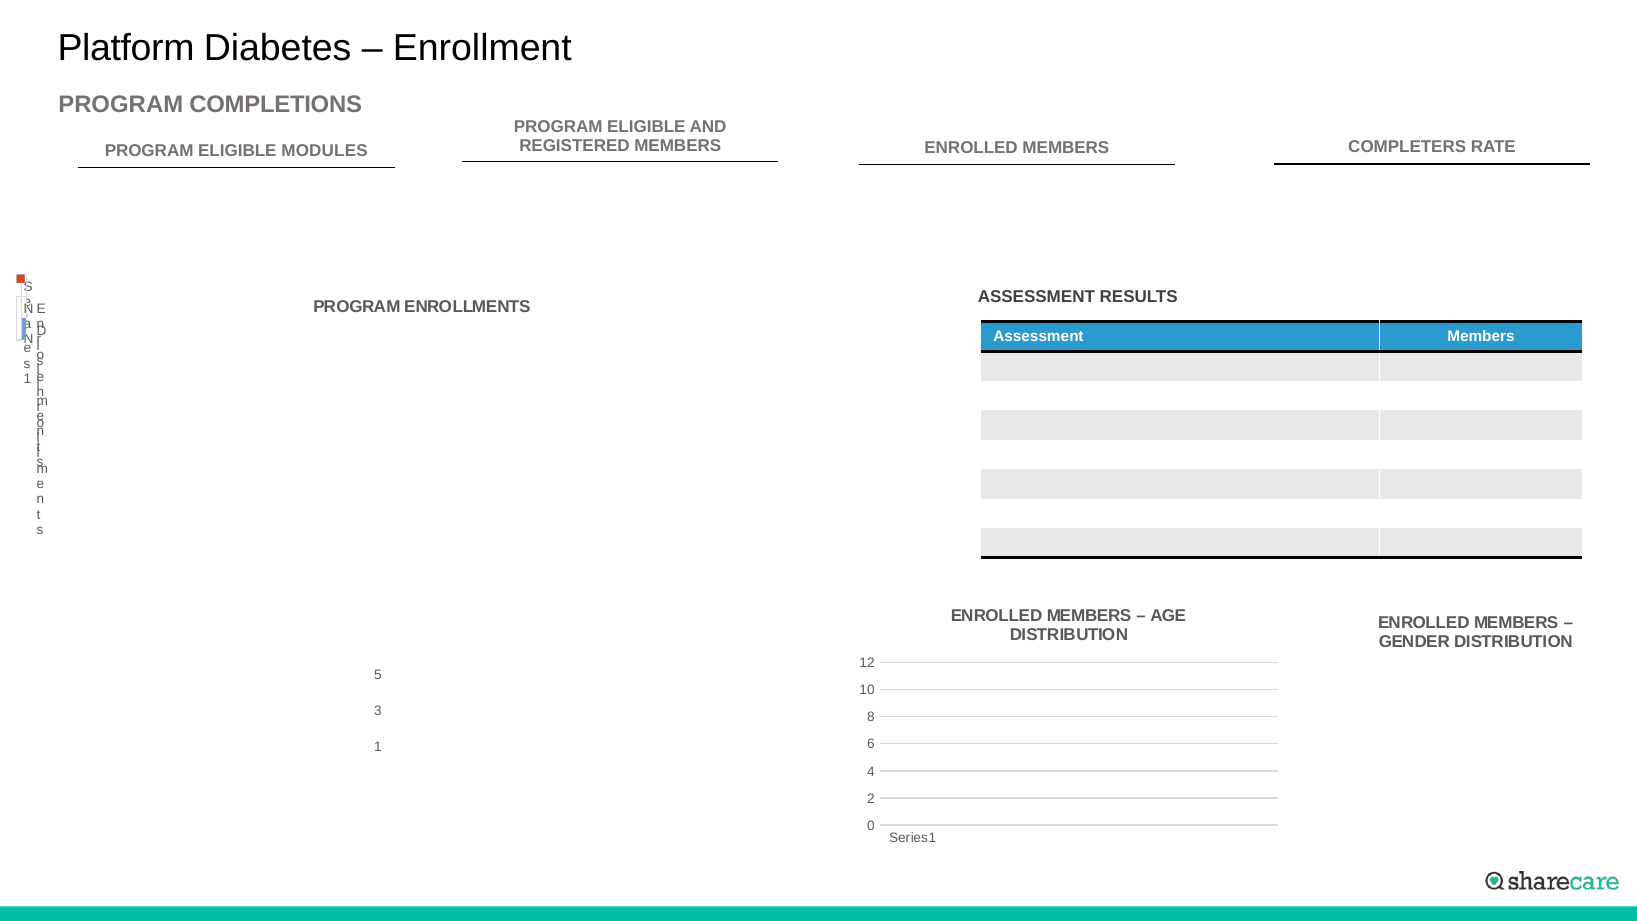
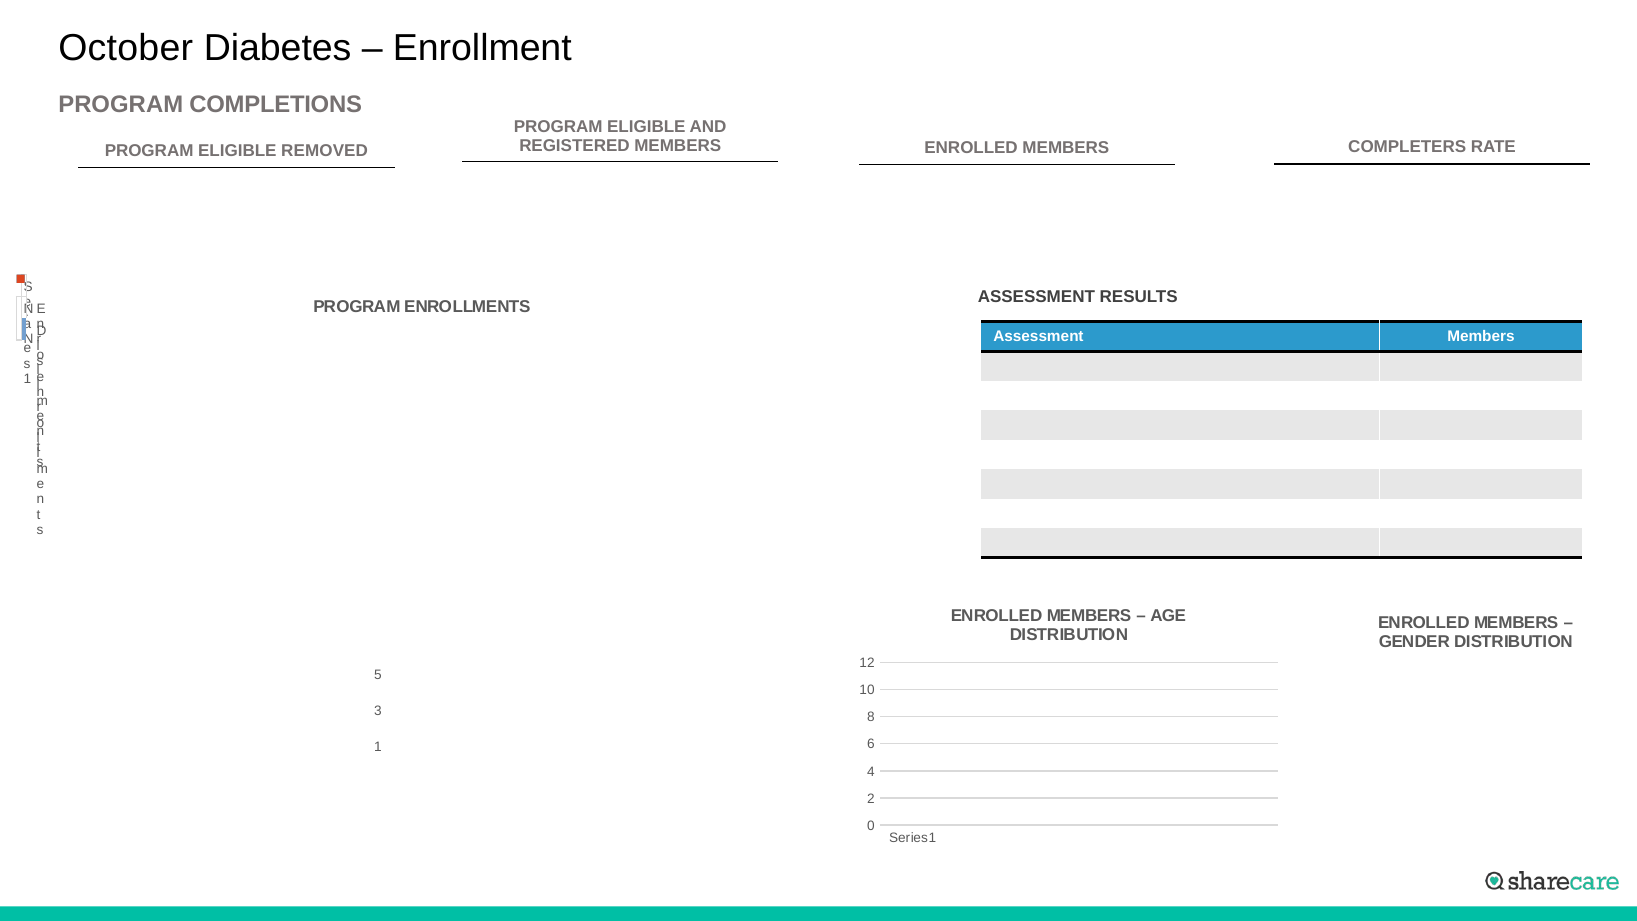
Platform: Platform -> October (126, 48)
MODULES: MODULES -> REMOVED (325, 150)
